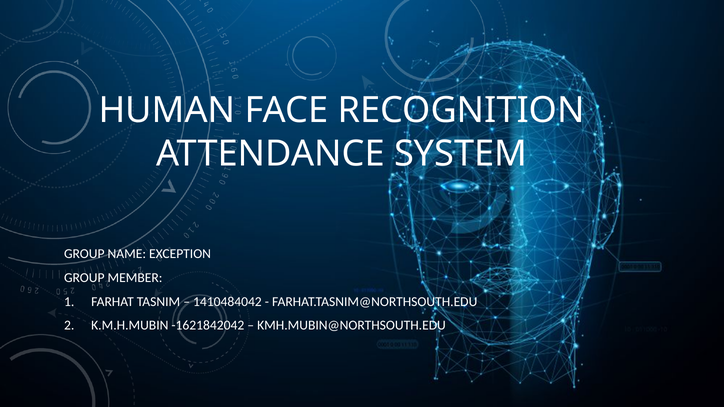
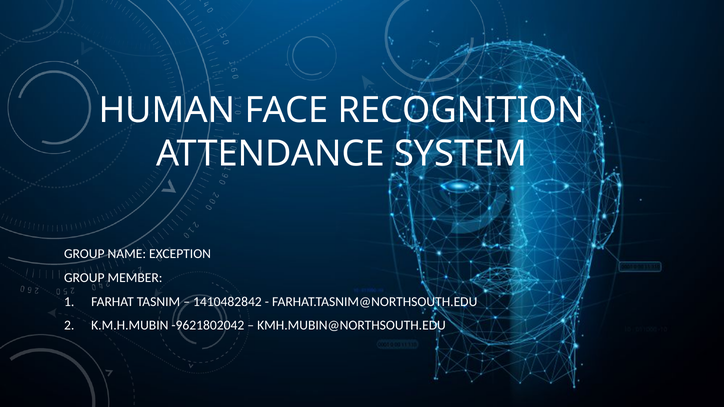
1410484042: 1410484042 -> 1410482842 (227, 302)
-1621842042: -1621842042 -> -9621802042 (208, 326)
